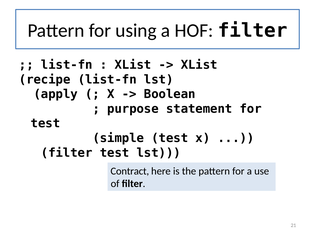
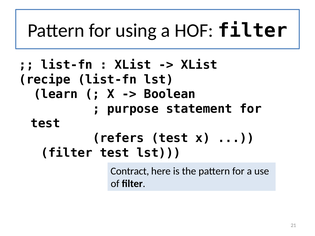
apply: apply -> learn (56, 94)
simple: simple -> refers (118, 138)
